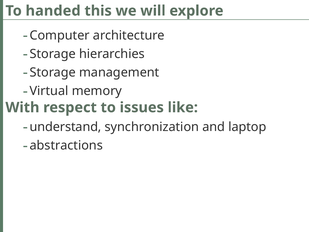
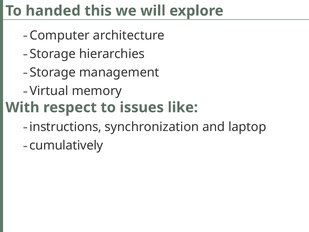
understand: understand -> instructions (66, 127)
abstractions: abstractions -> cumulatively (66, 145)
